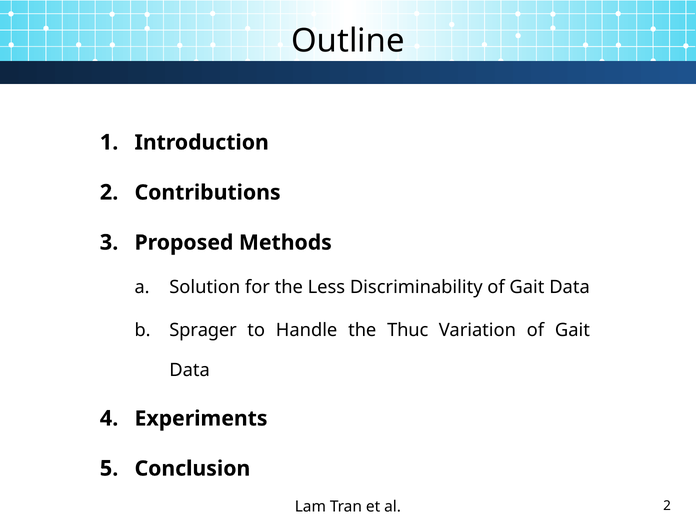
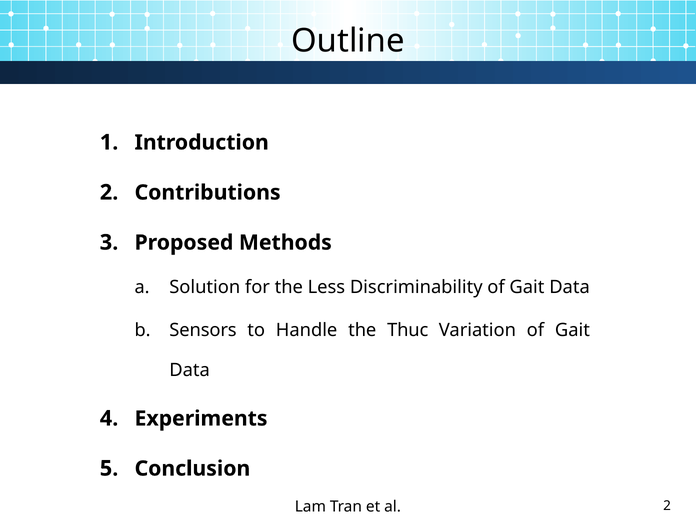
Sprager: Sprager -> Sensors (203, 330)
